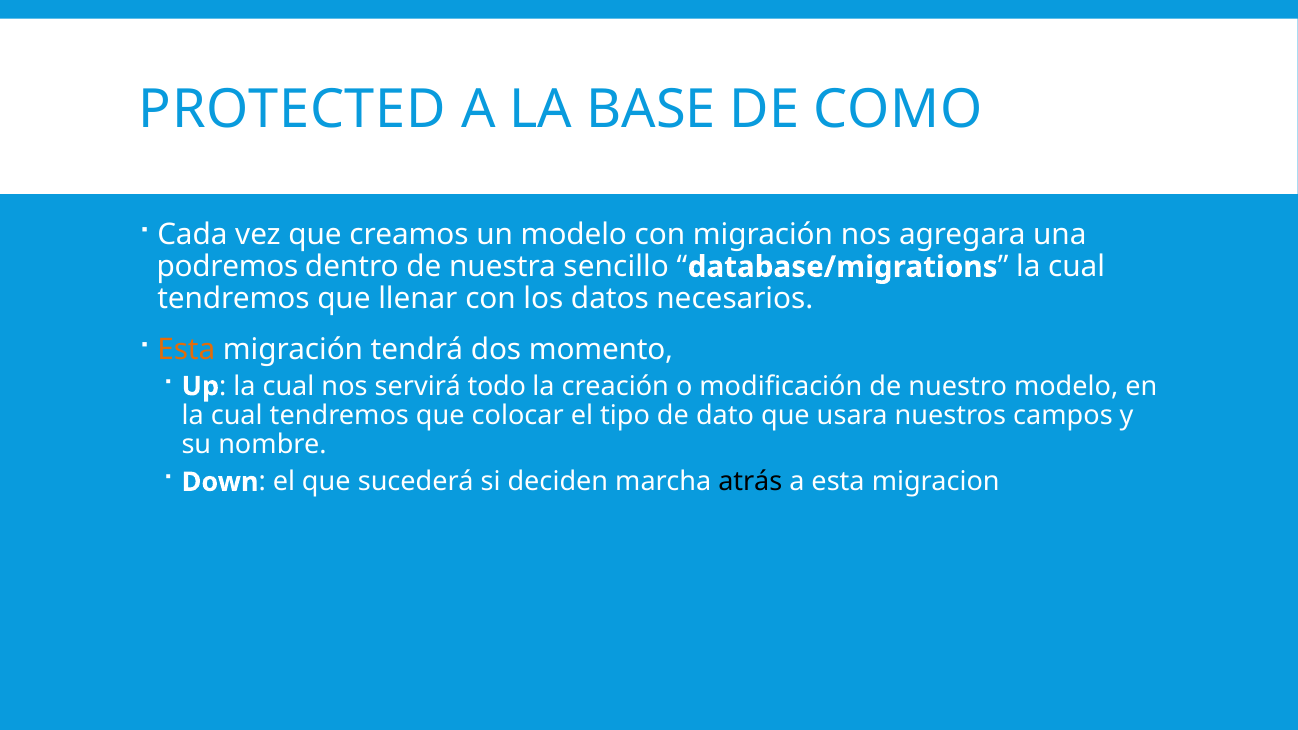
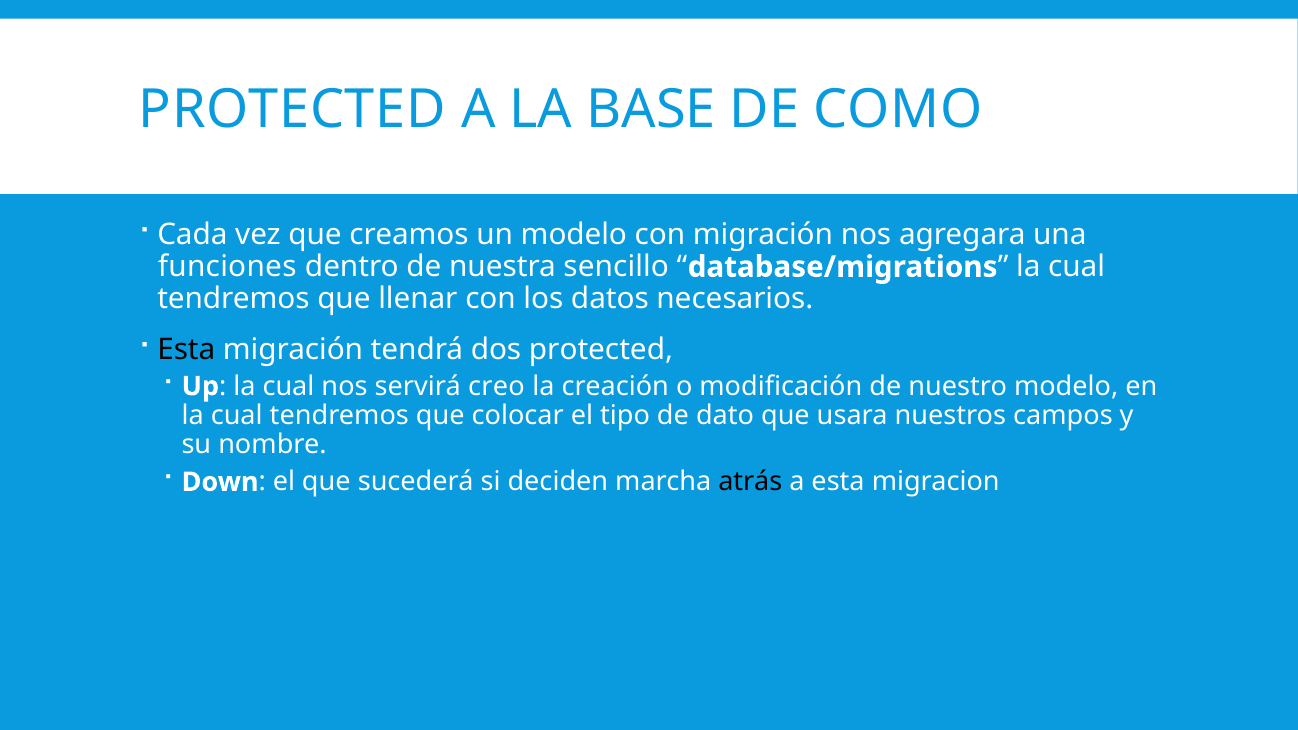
podremos: podremos -> funciones (227, 267)
Esta colour: orange -> black (186, 350)
dos momento: momento -> protected (601, 350)
todo: todo -> creo (496, 386)
